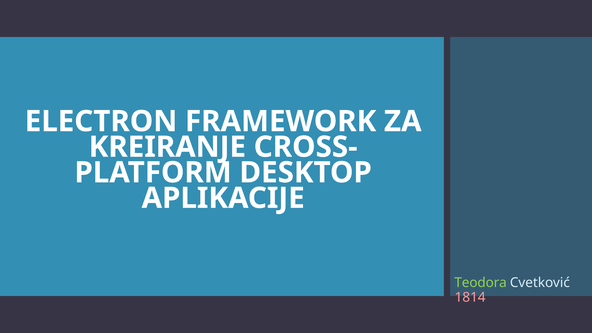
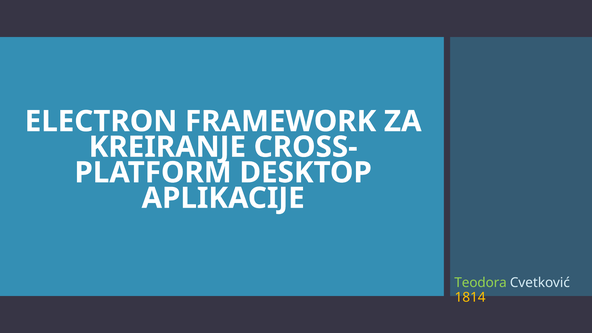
1814 colour: pink -> yellow (470, 297)
